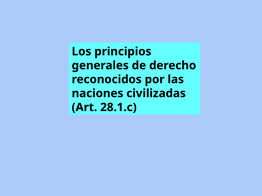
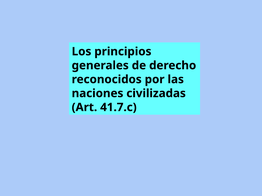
28.1.c: 28.1.c -> 41.7.c (118, 108)
